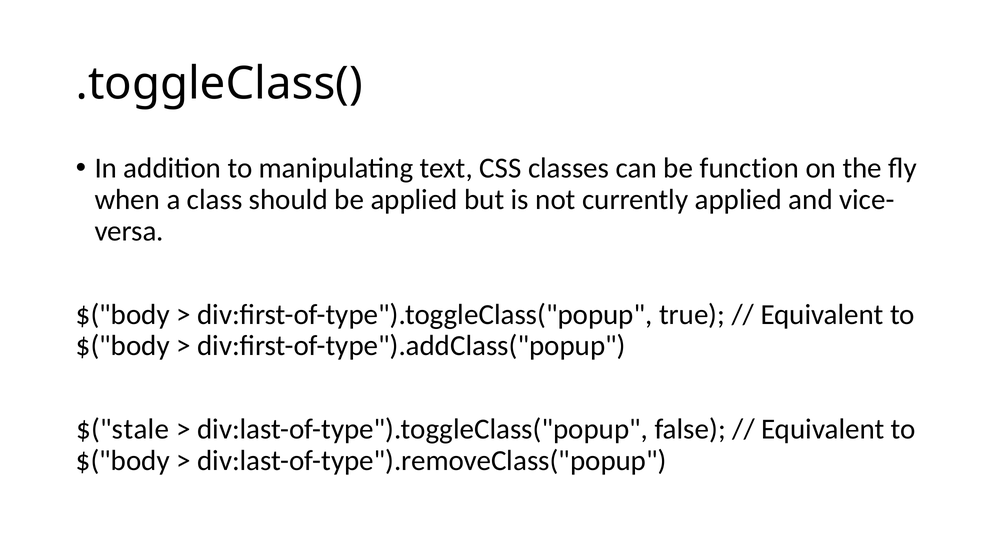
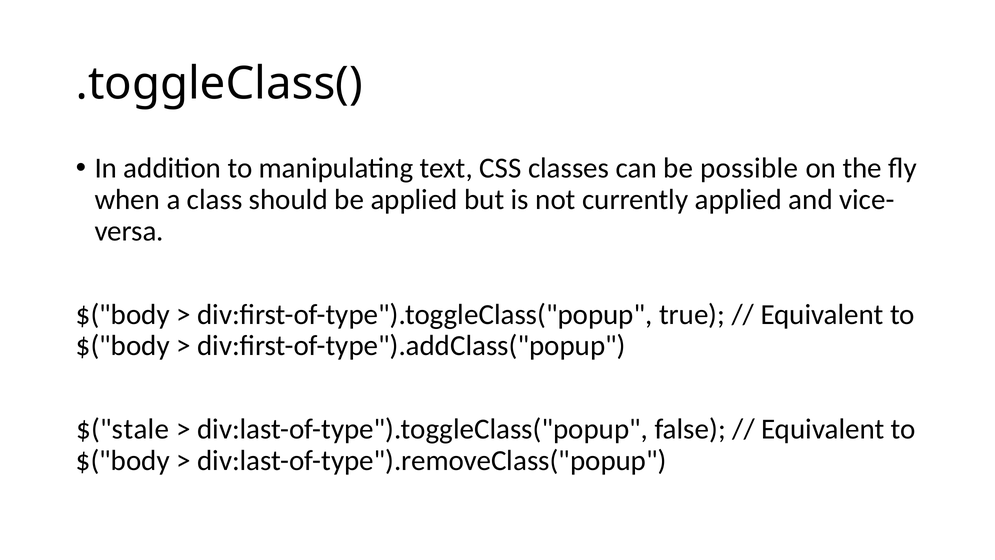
function: function -> possible (749, 168)
